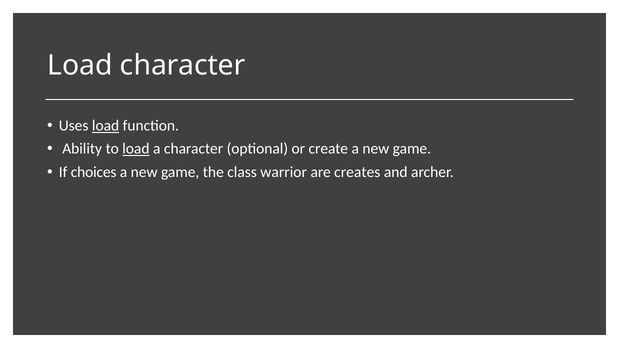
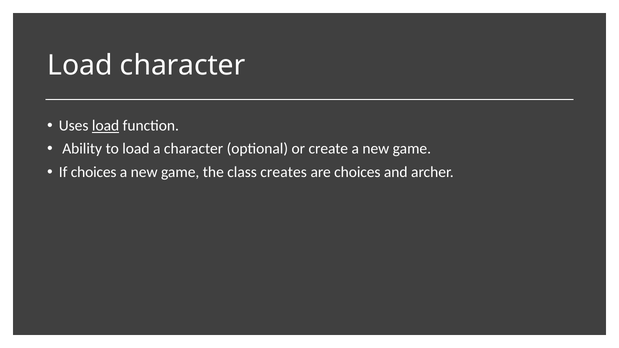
load underline: present -> none (136, 149)
warrior: warrior -> creates (284, 172)
are creates: creates -> choices (357, 172)
